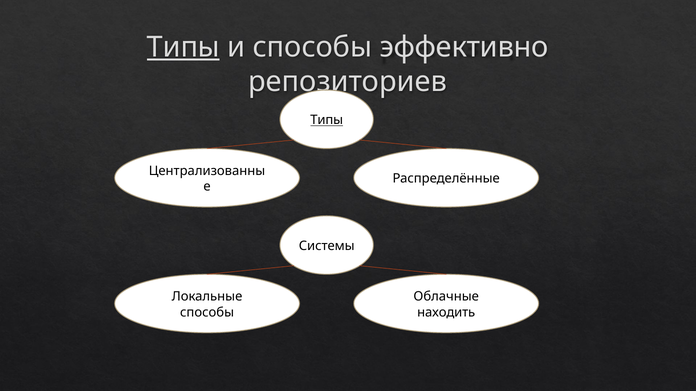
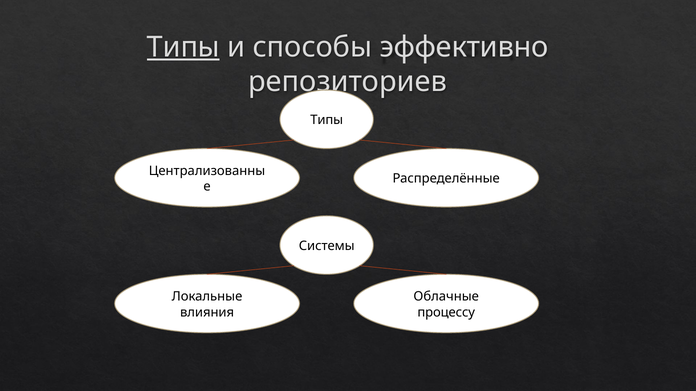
Типы underline: present -> none (327, 120)
способы: способы -> влияния (207, 313)
находить: находить -> процессу (446, 313)
